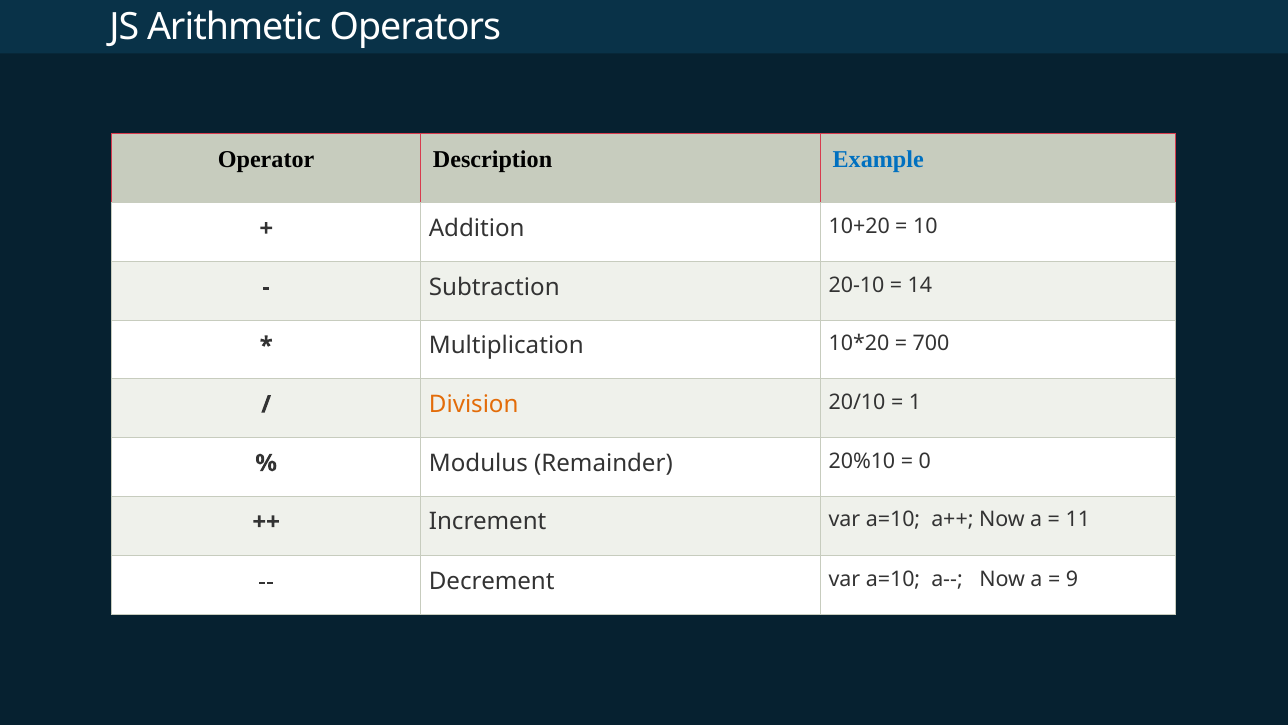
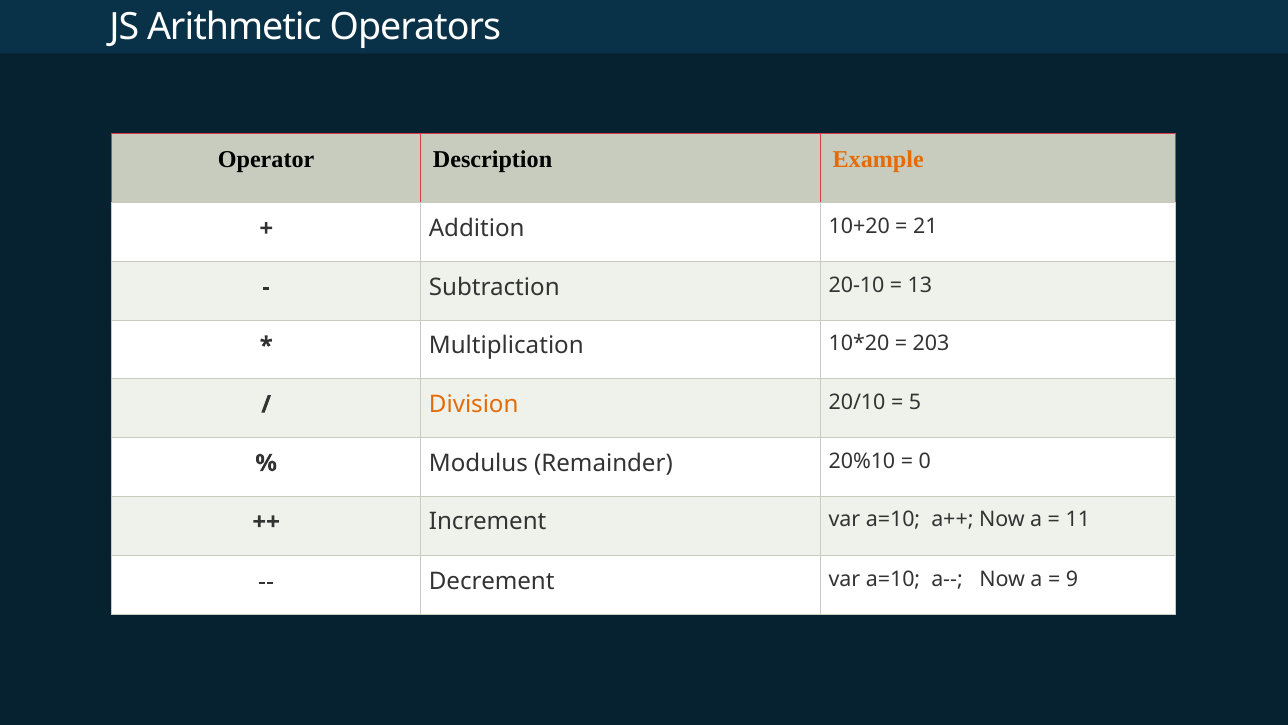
Example colour: blue -> orange (878, 159)
10: 10 -> 21 (925, 226)
14: 14 -> 13 (920, 285)
700: 700 -> 203 (931, 344)
1: 1 -> 5 (915, 402)
